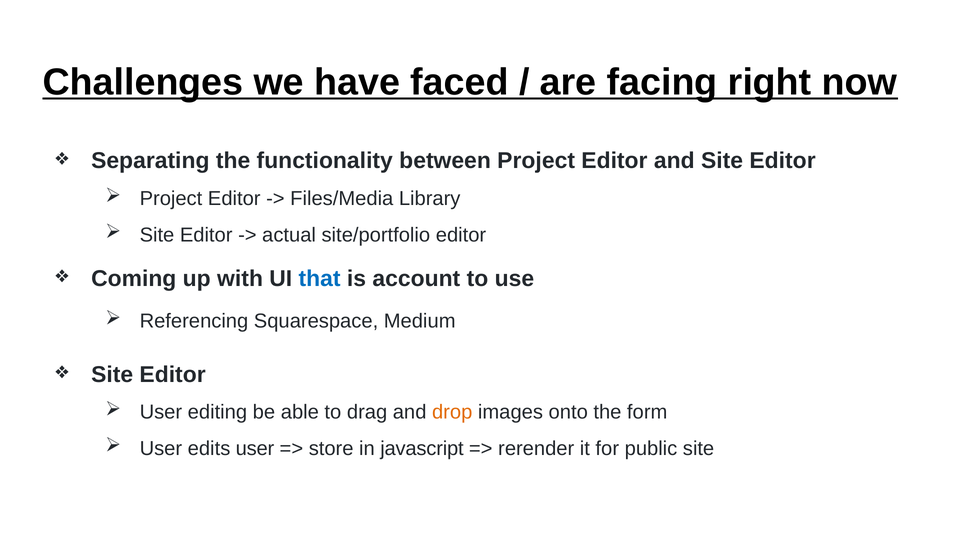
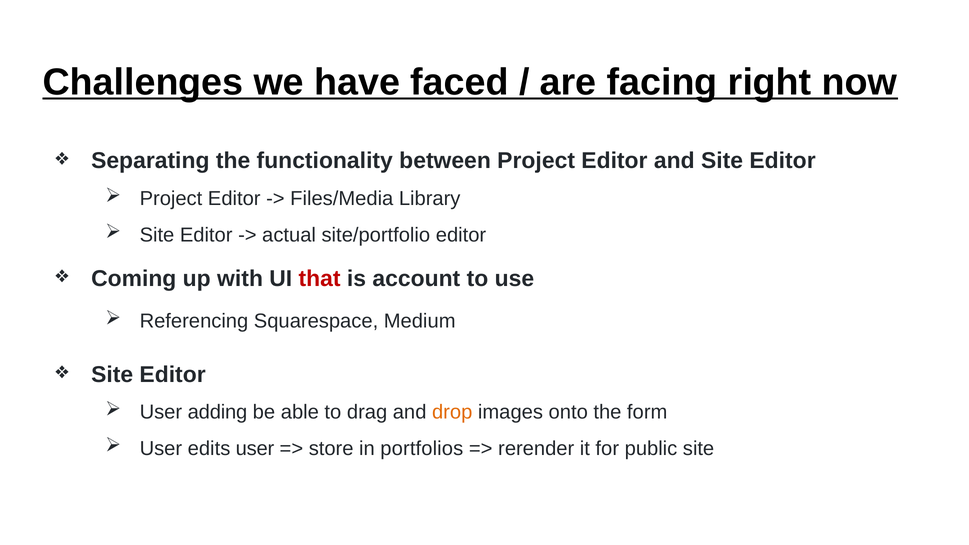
that colour: blue -> red (320, 279)
editing: editing -> adding (218, 412)
javascript: javascript -> portfolios (422, 449)
